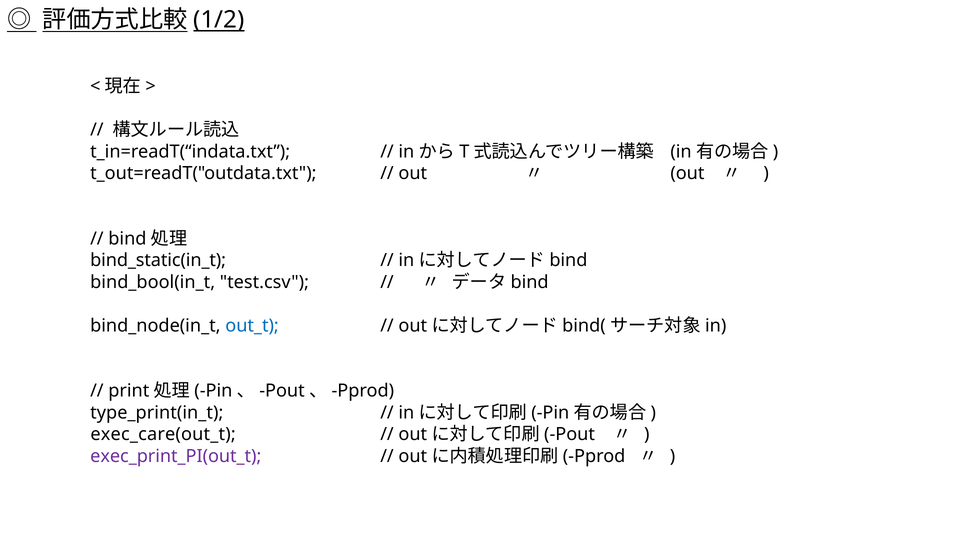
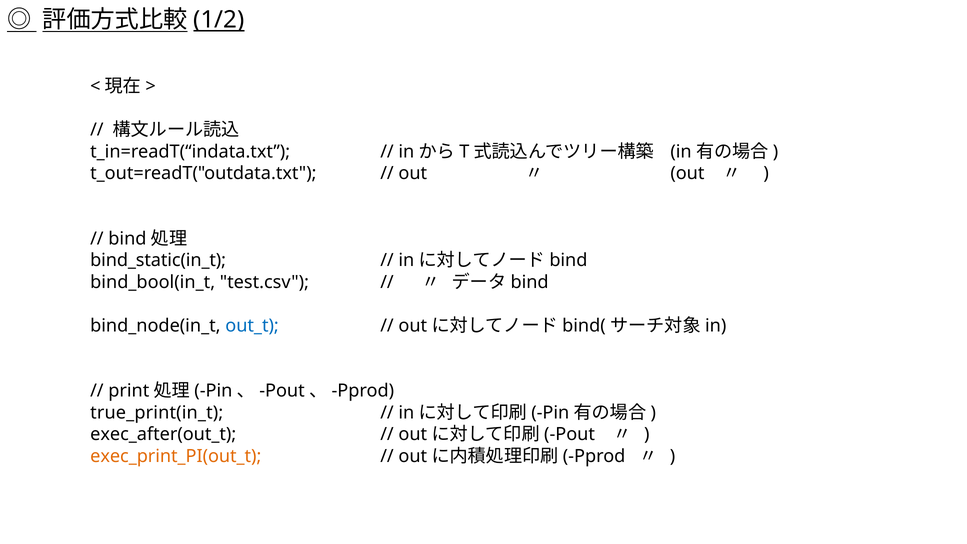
type_print(in_t: type_print(in_t -> true_print(in_t (157, 413)
exec_care(out_t: exec_care(out_t -> exec_after(out_t (163, 434)
exec_print_PI(out_t colour: purple -> orange (176, 456)
